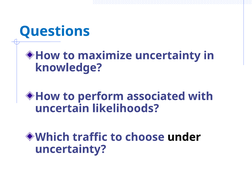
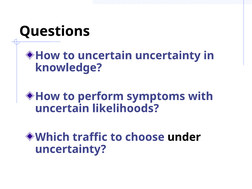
Questions colour: blue -> black (55, 31)
to maximize: maximize -> uncertain (105, 56)
associated: associated -> symptoms (156, 96)
